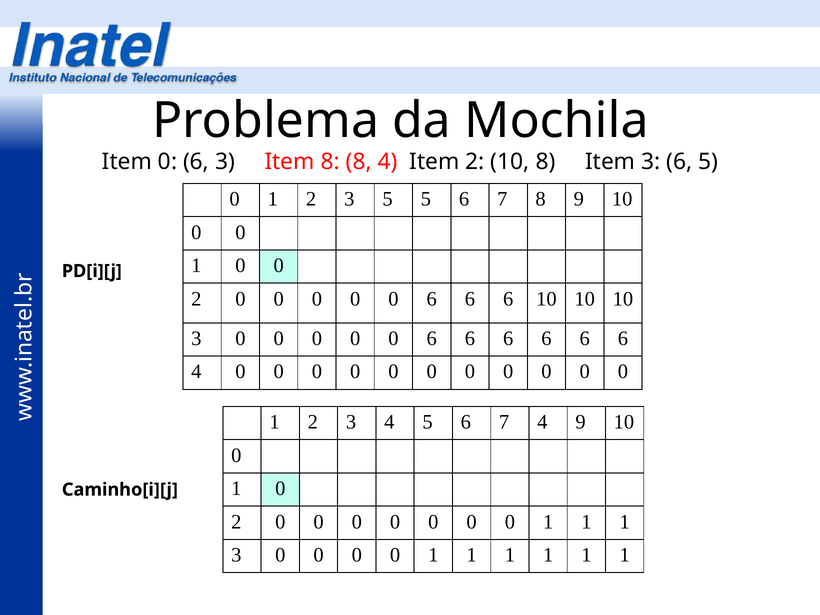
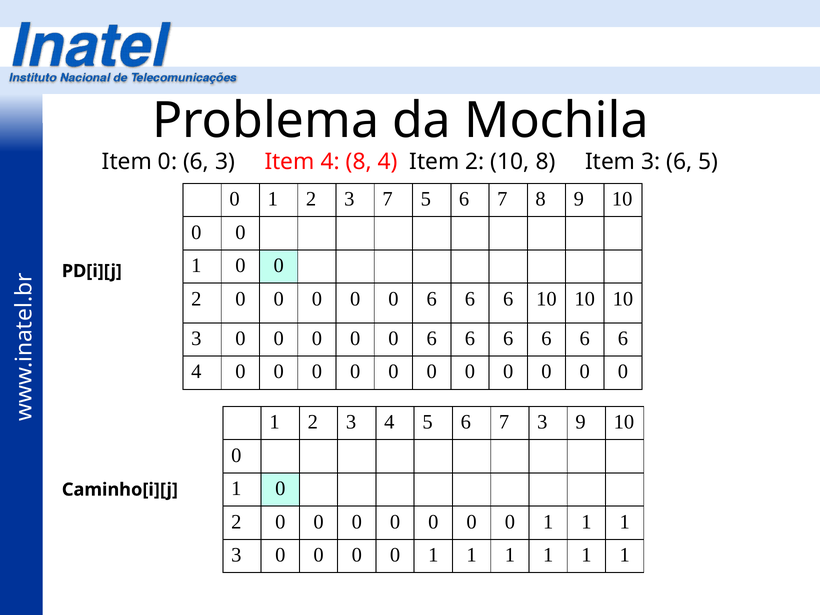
Item 8: 8 -> 4 (330, 162)
3 5: 5 -> 7 (388, 199)
7 4: 4 -> 3 (542, 422)
